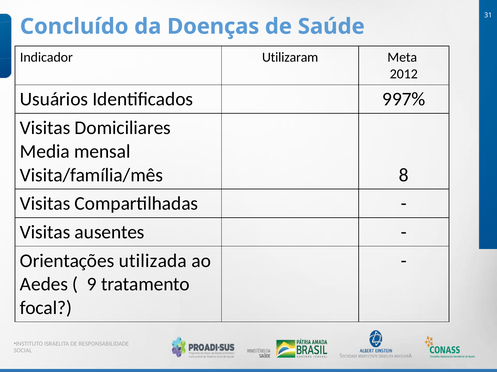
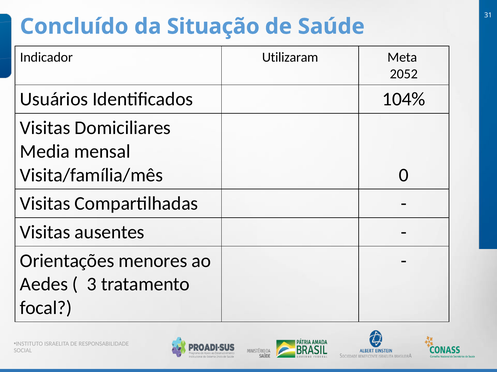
Doenças: Doenças -> Situação (213, 27)
2012: 2012 -> 2052 (404, 74)
997%: 997% -> 104% (404, 99)
8: 8 -> 0 (404, 175)
utilizada: utilizada -> menores (153, 261)
9: 9 -> 3 (92, 285)
